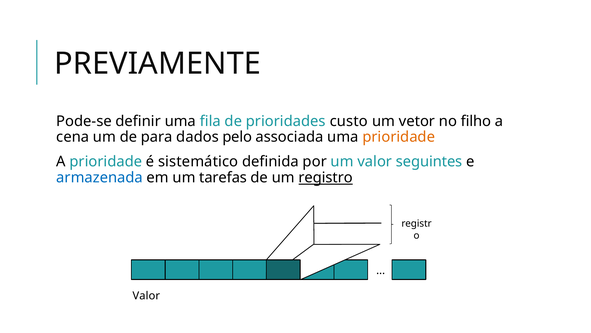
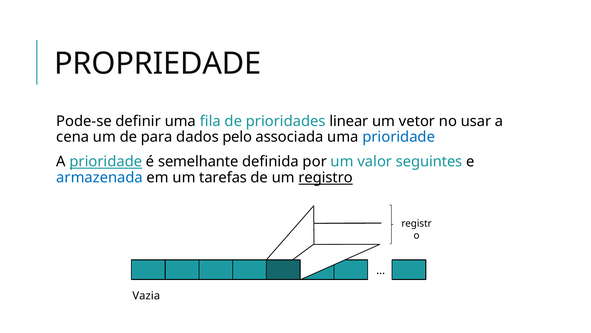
PREVIAMENTE: PREVIAMENTE -> PROPRIEDADE (158, 63)
custo: custo -> linear (349, 121)
filho: filho -> usar (476, 121)
prioridade colour: orange -> blue (399, 137)
prioridade underline: none -> present (106, 161)
sistemático: sistemático -> semelhante (198, 161)
Valor: Valor -> Vazia (146, 295)
